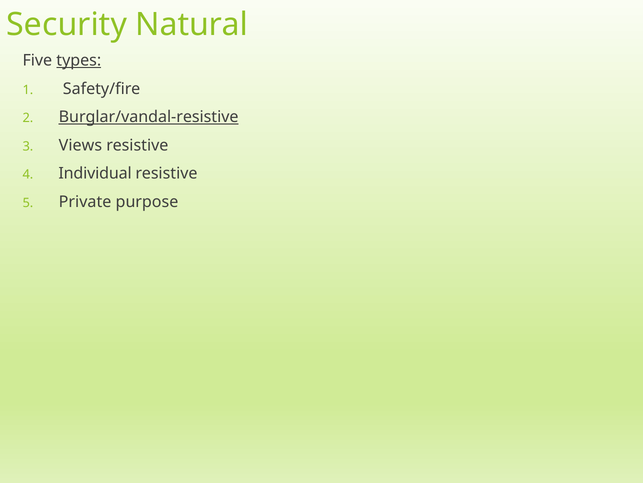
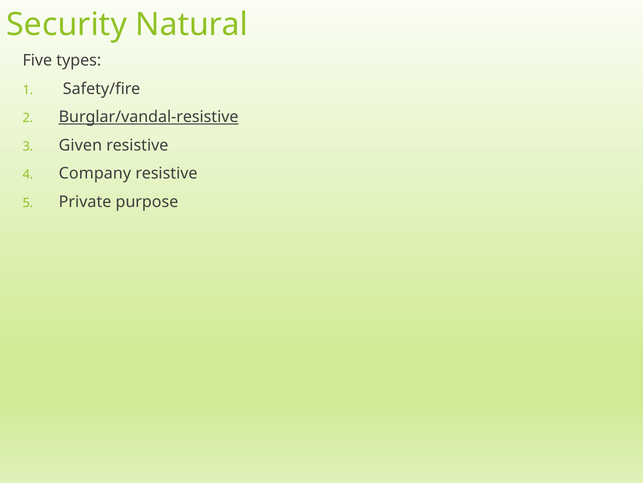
types underline: present -> none (79, 60)
Views: Views -> Given (80, 145)
Individual: Individual -> Company (95, 173)
